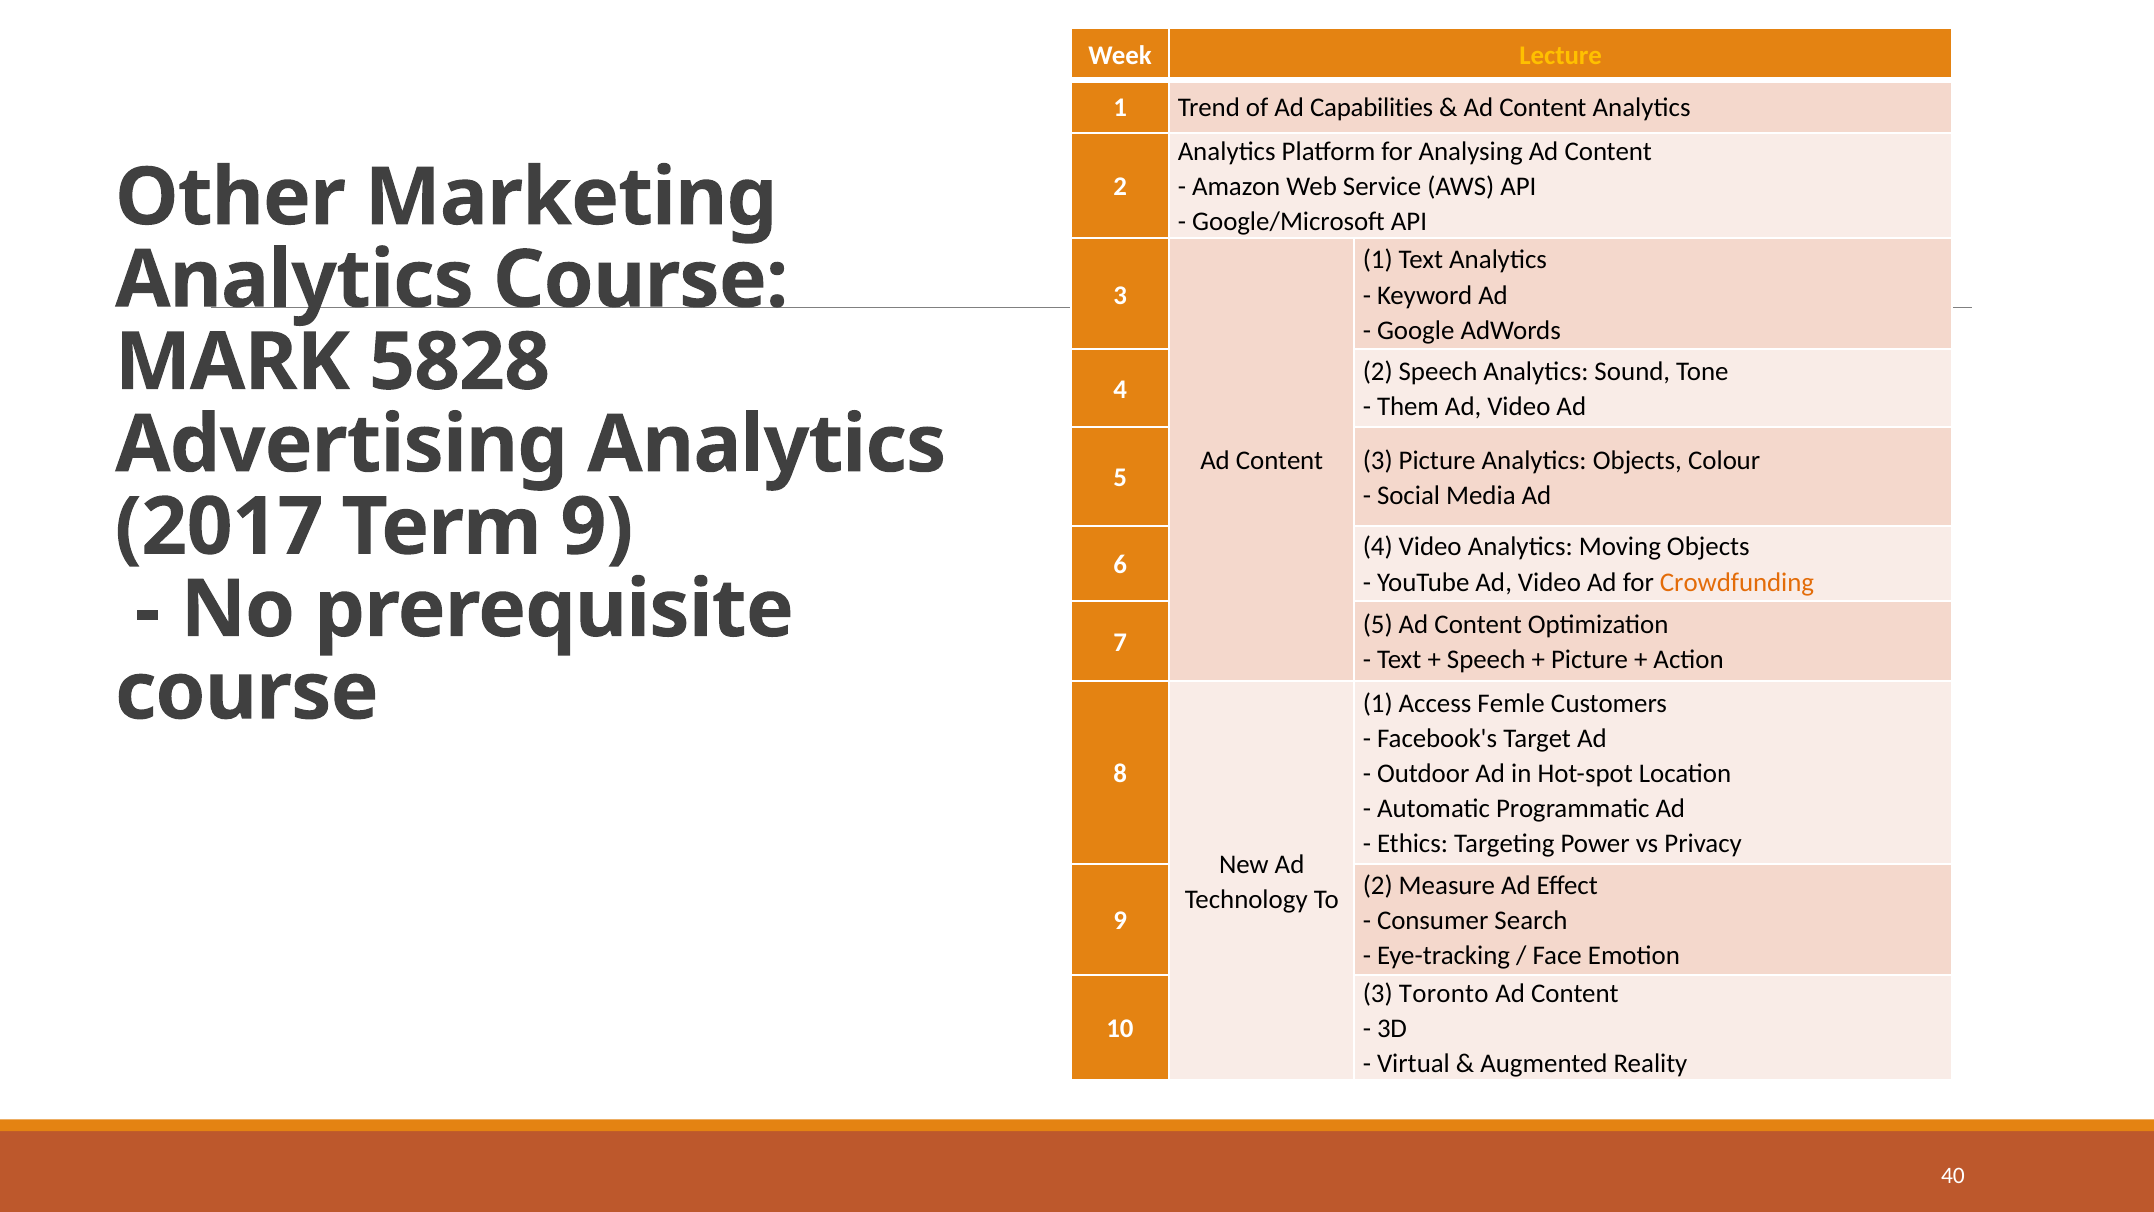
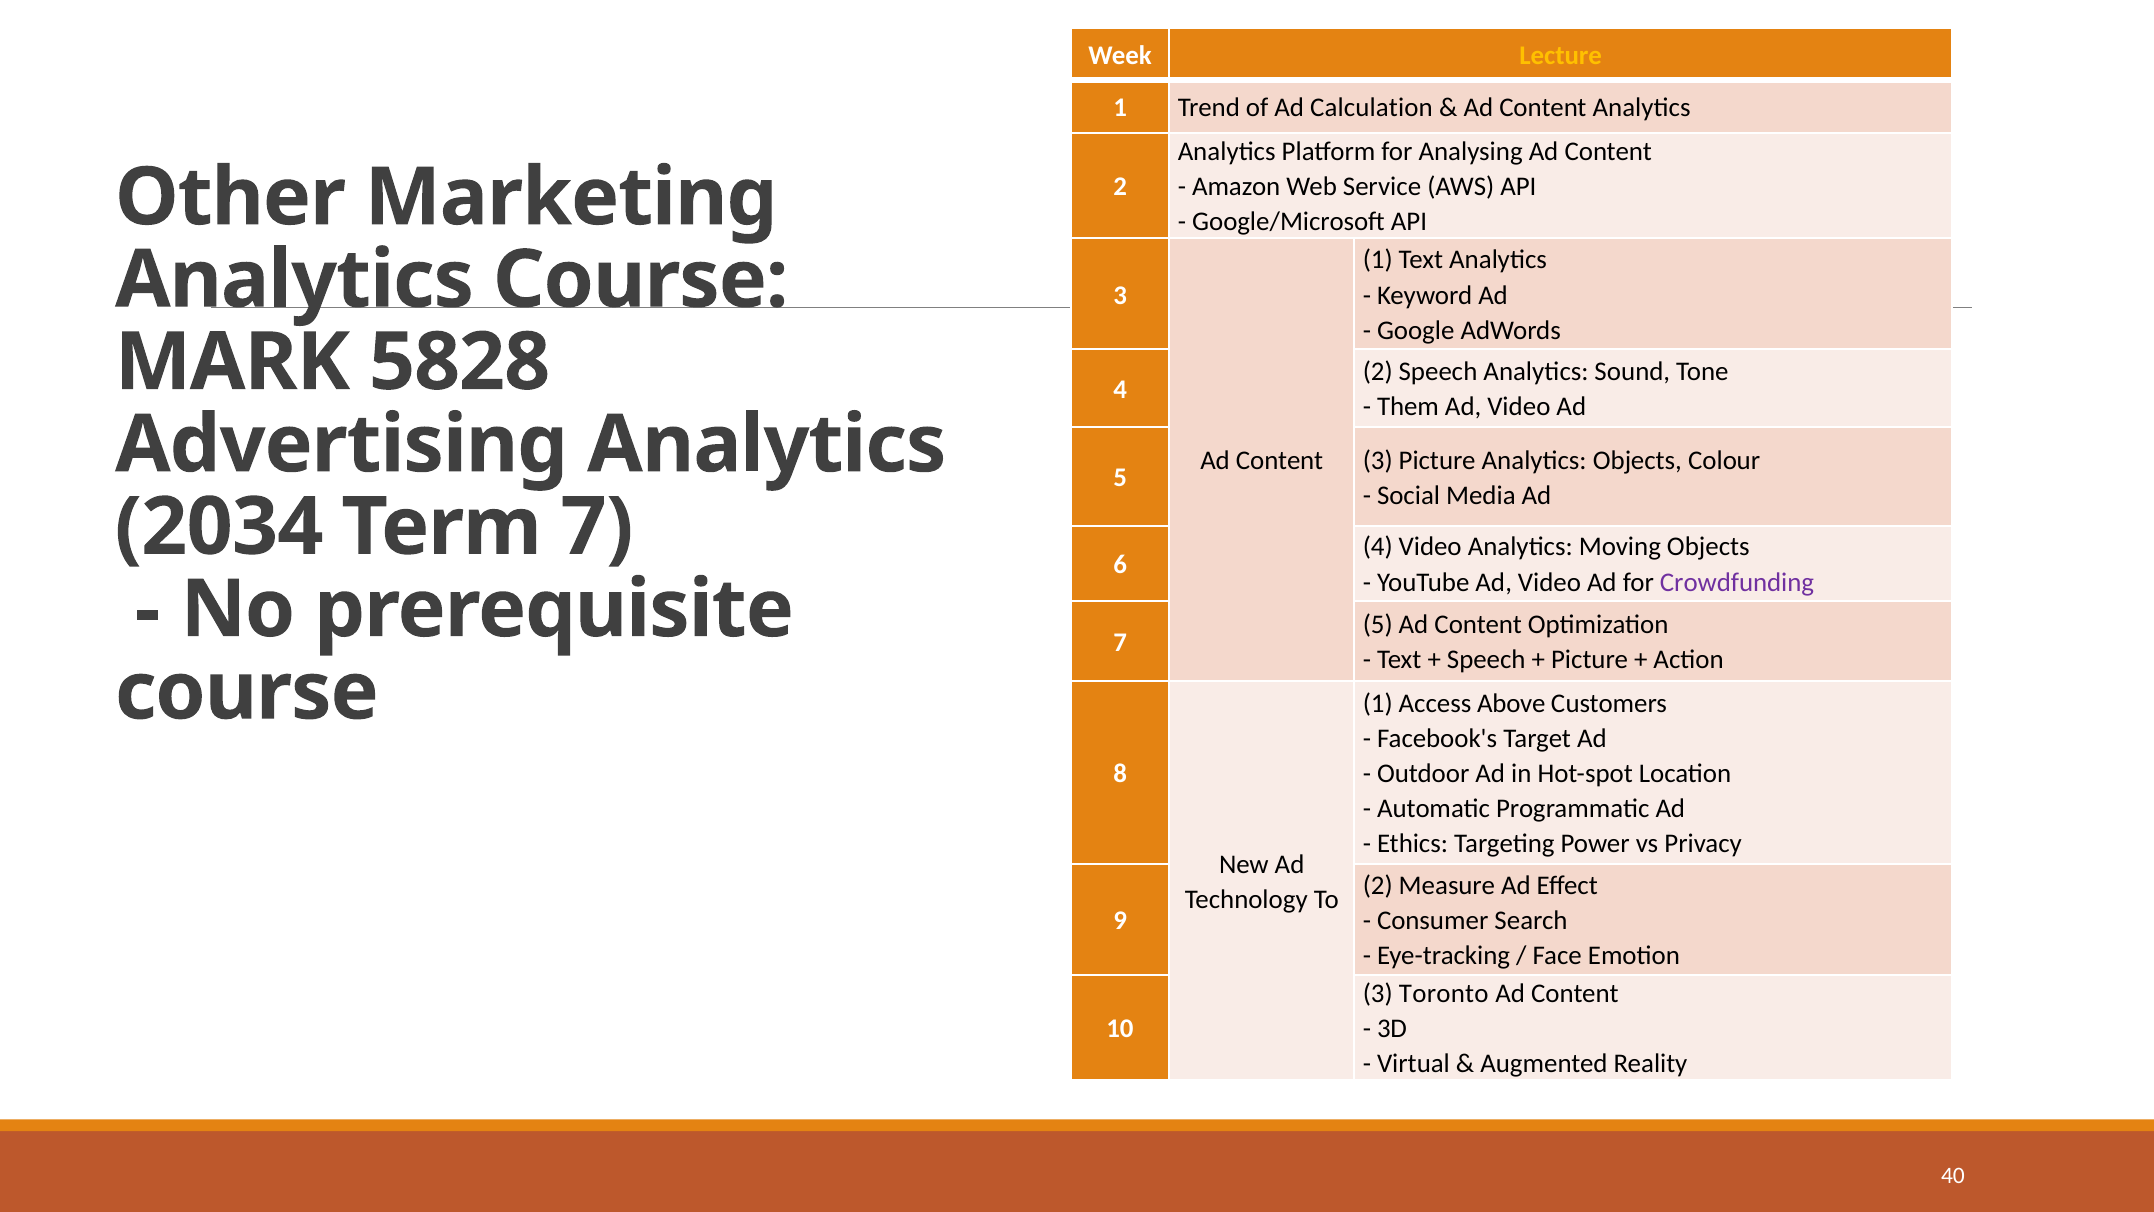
Capabilities: Capabilities -> Calculation (1371, 108)
2017: 2017 -> 2034 (219, 527)
Term 9: 9 -> 7 (597, 527)
Crowdfunding colour: orange -> purple (1737, 582)
Femle: Femle -> Above (1511, 703)
